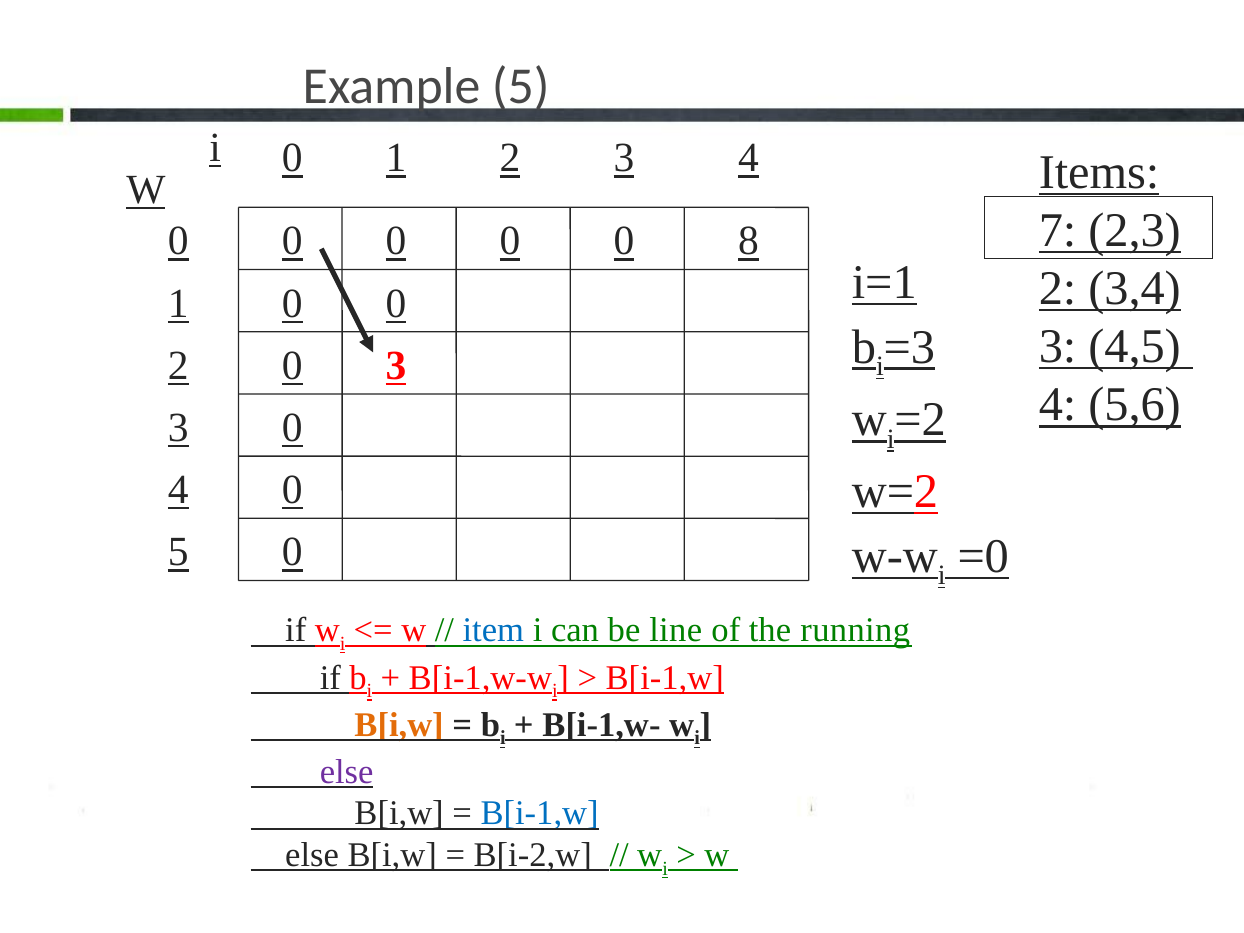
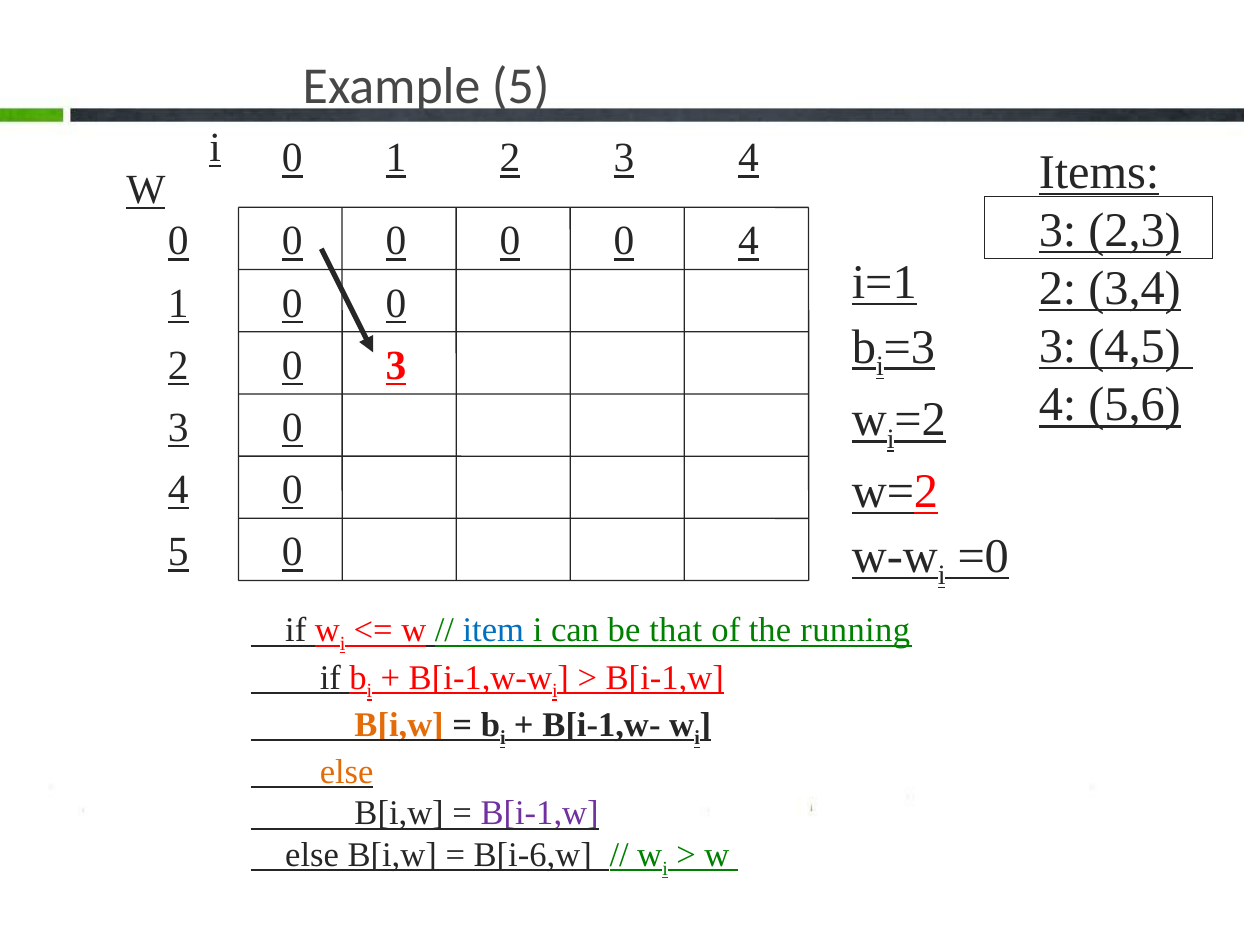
7: 7 -> 3 (1058, 231)
0 8: 8 -> 4 (748, 241)
line: line -> that (676, 631)
else colour: purple -> orange (347, 772)
B[i-1,w colour: blue -> purple (540, 813)
B[i-2,w: B[i-2,w -> B[i-6,w (533, 855)
